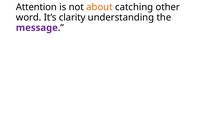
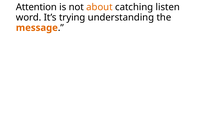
other: other -> listen (168, 7)
clarity: clarity -> trying (72, 17)
message colour: purple -> orange (37, 28)
